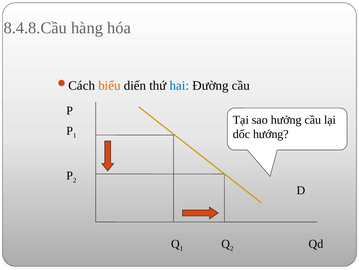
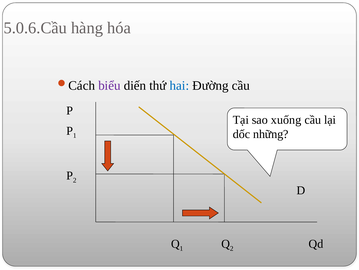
8.4.8.Cầu: 8.4.8.Cầu -> 5.0.6.Cầu (35, 28)
biểu colour: orange -> purple (109, 85)
hưởng: hưởng -> xuống (286, 120)
hướng: hướng -> những (271, 134)
